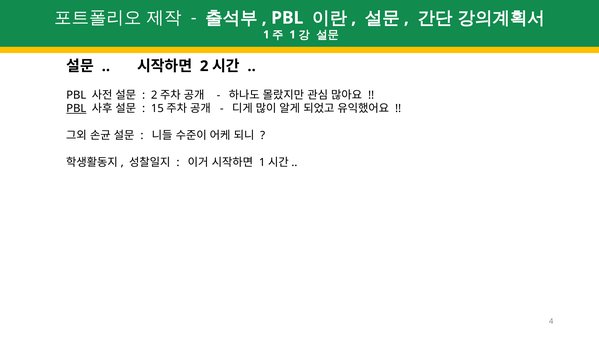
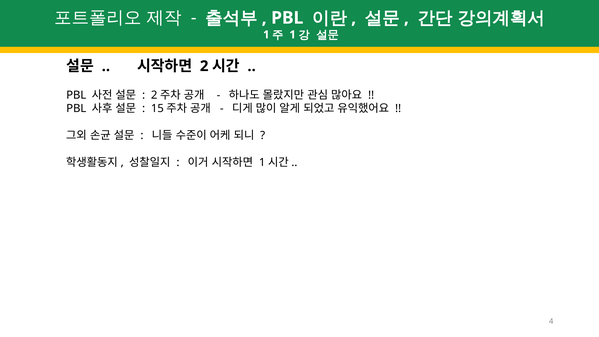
PBL underline: present -> none (76, 109)
